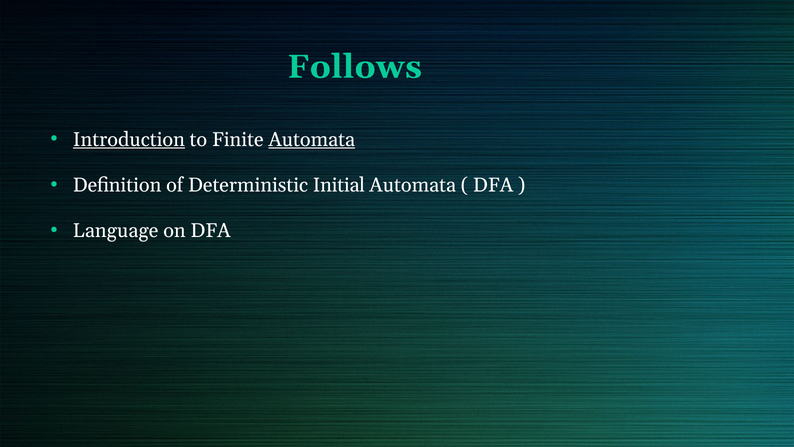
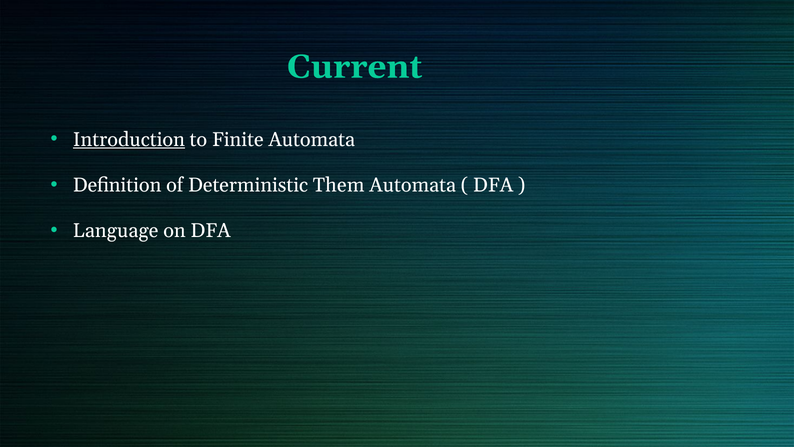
Follows: Follows -> Current (355, 67)
Automata underline: present -> none (312, 139)
Initial: Initial -> Them (339, 185)
